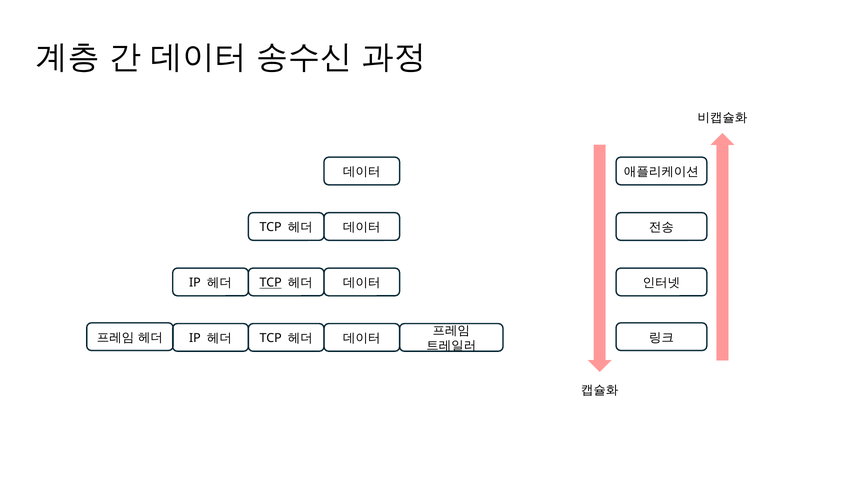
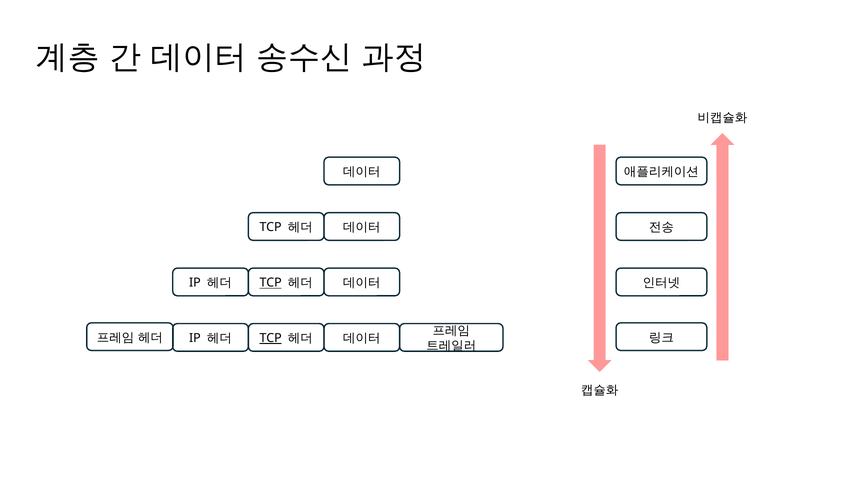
TCP underline: none -> present (271, 339)
